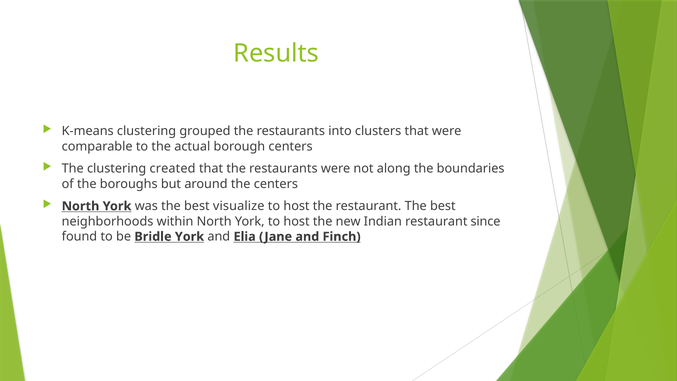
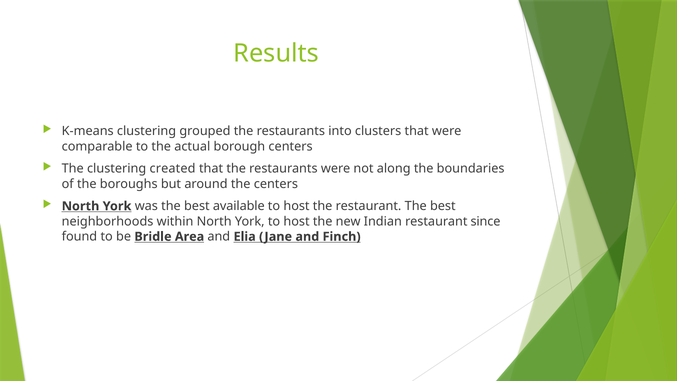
visualize: visualize -> available (239, 206)
Bridle York: York -> Area (190, 237)
